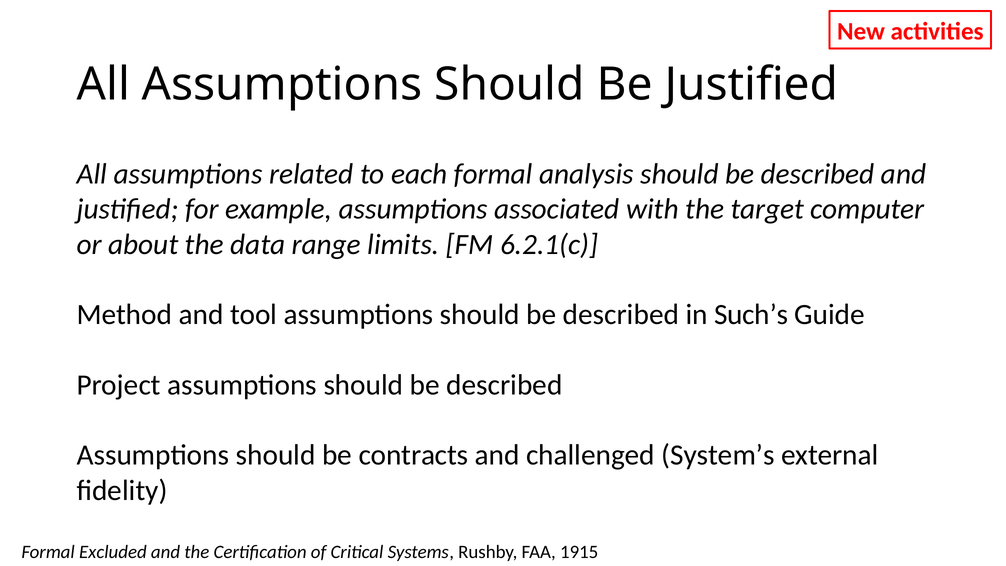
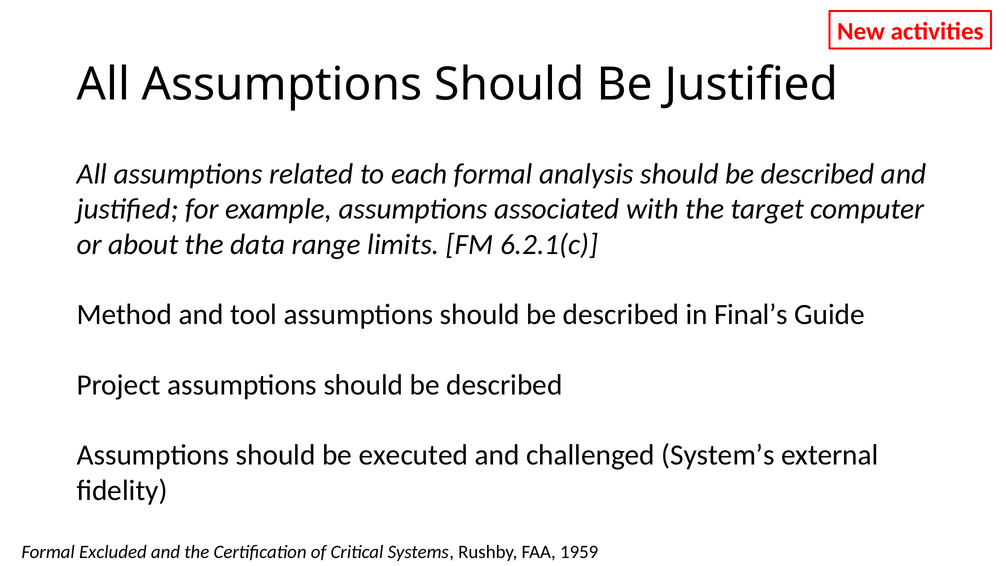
Such’s: Such’s -> Final’s (751, 315)
contracts: contracts -> executed (413, 455)
1915: 1915 -> 1959 (579, 552)
